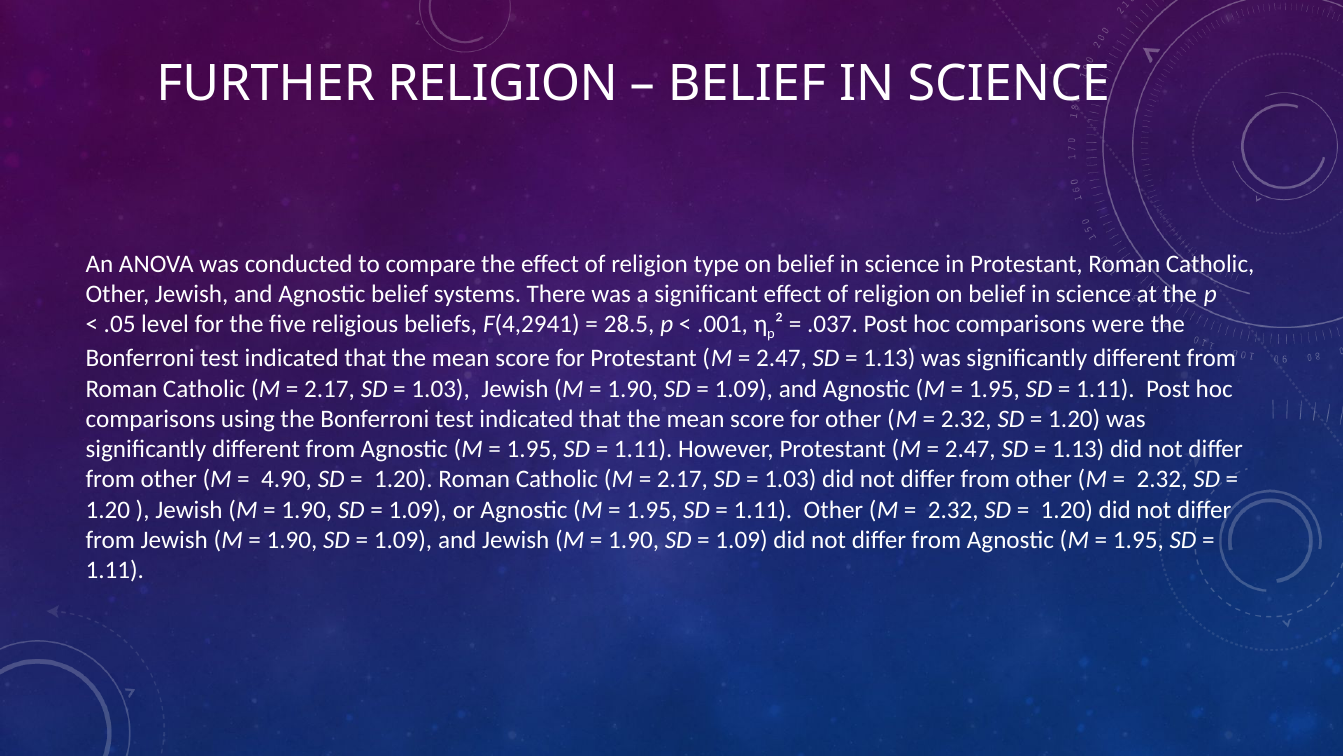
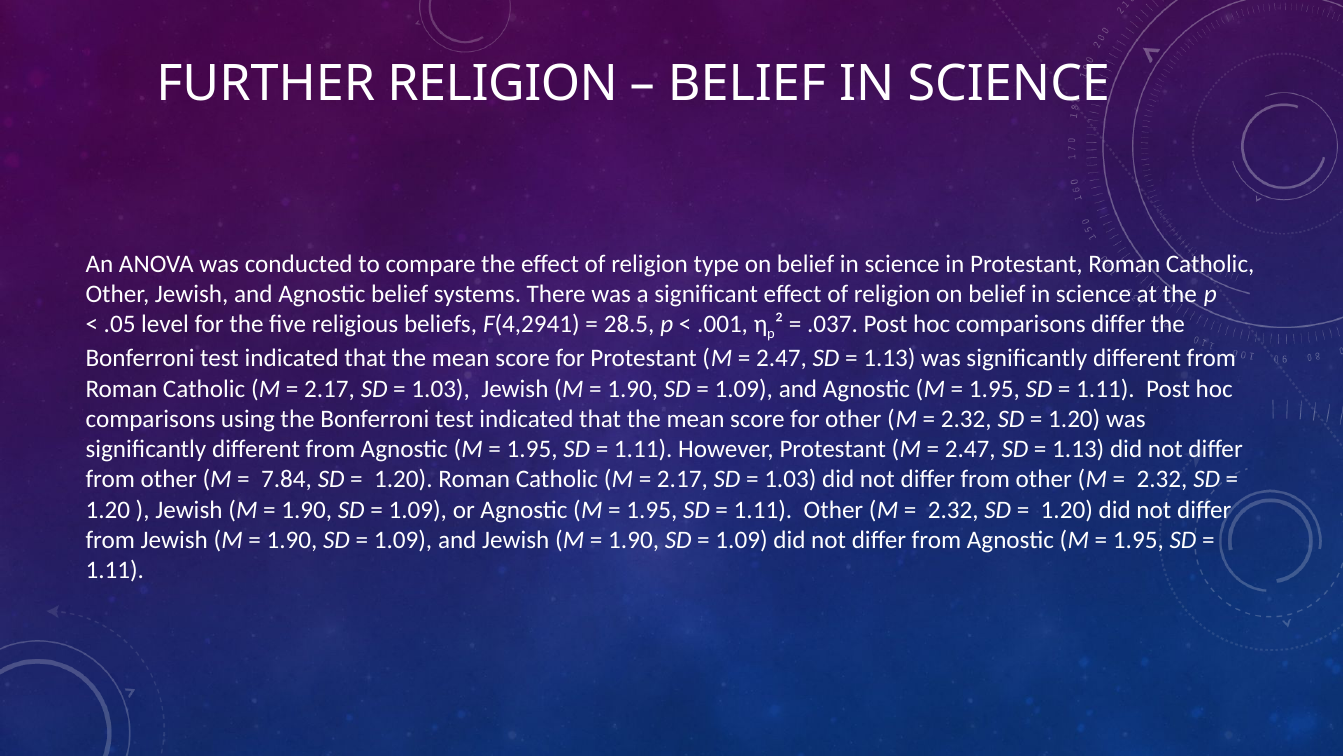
comparisons were: were -> differ (1118, 324)
4.90: 4.90 -> 7.84 (287, 479)
